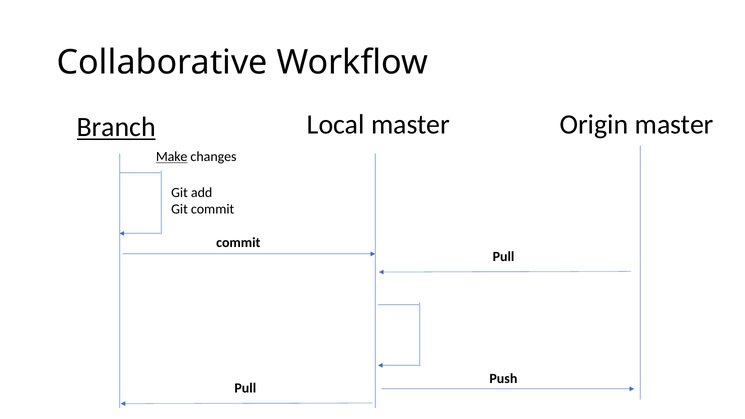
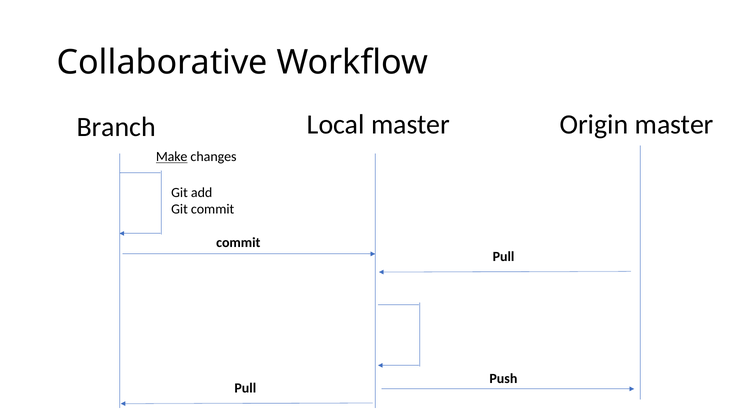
Branch underline: present -> none (116, 127)
